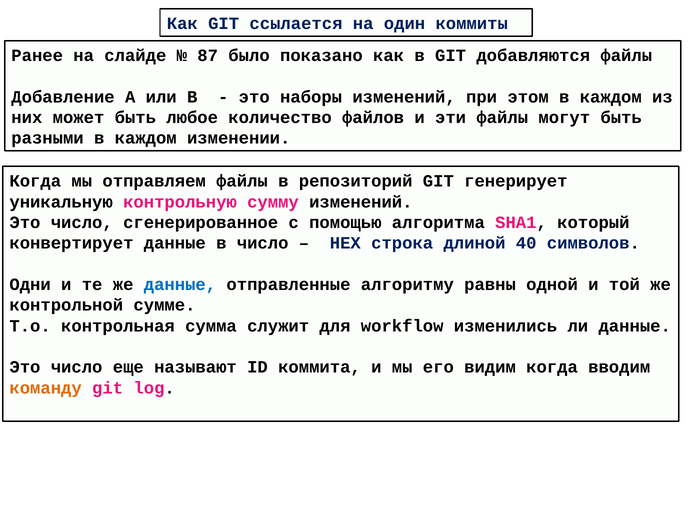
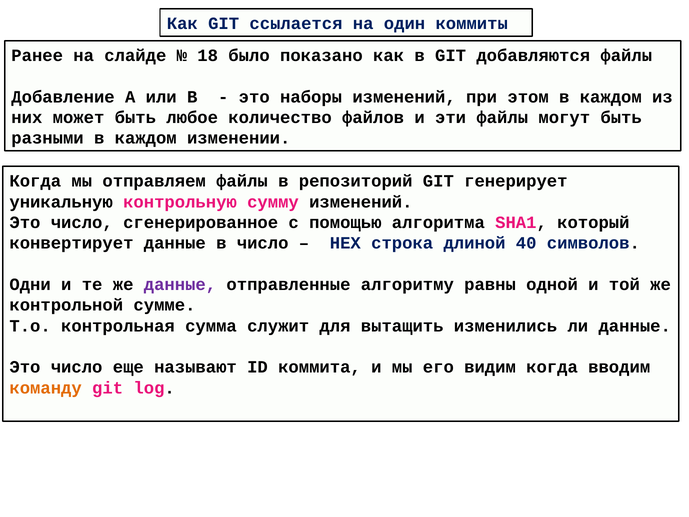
87: 87 -> 18 (208, 56)
данные colour: blue -> purple (180, 284)
workflow: workflow -> вытащить (402, 326)
